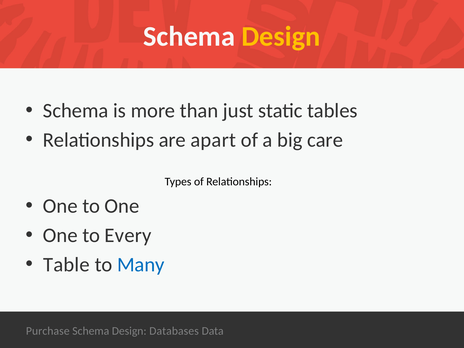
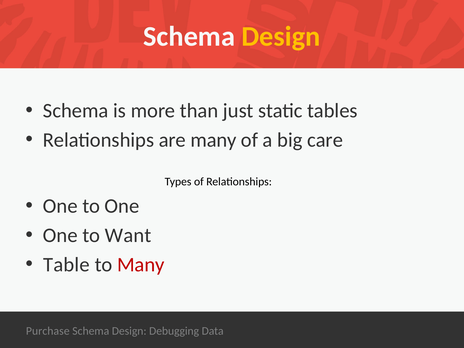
are apart: apart -> many (213, 140)
Every: Every -> Want (128, 235)
Many colour: blue -> red (141, 265)
Databases: Databases -> Debugging (174, 331)
